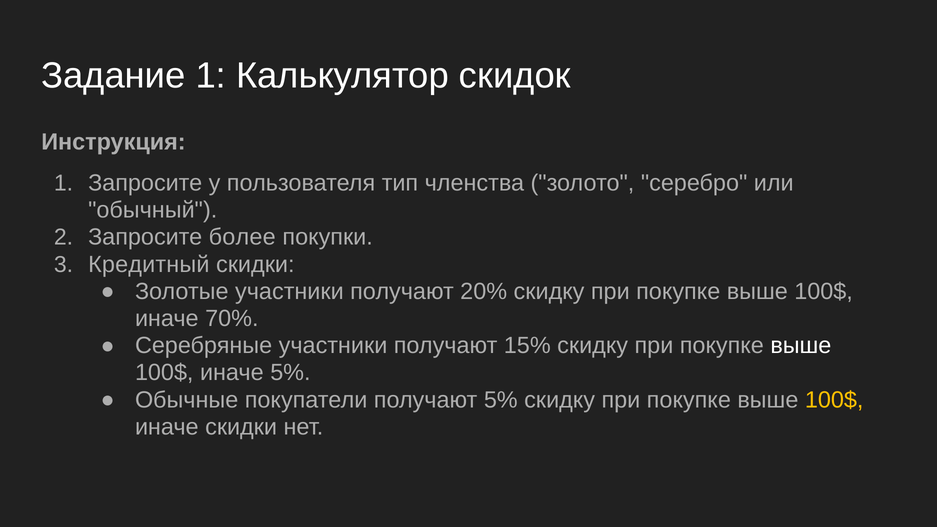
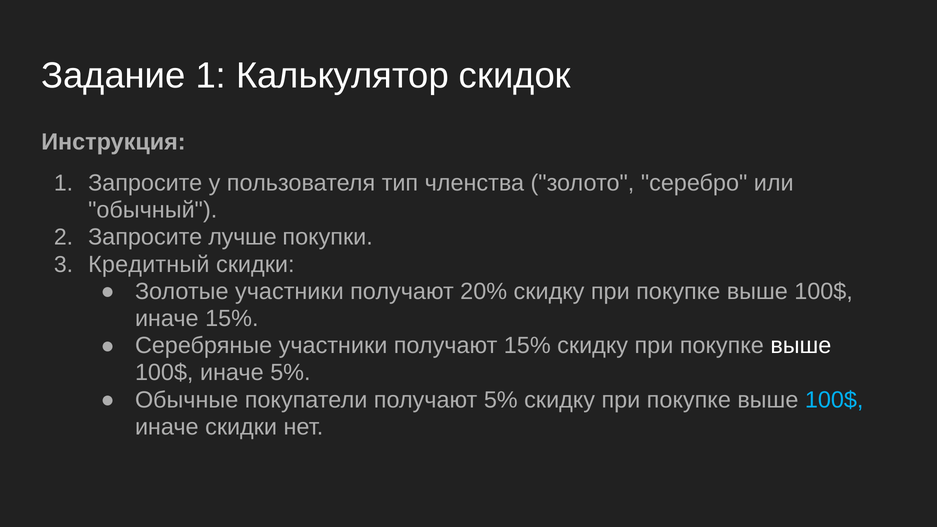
более: более -> лучше (242, 237)
иначе 70%: 70% -> 15% (232, 319)
100$ colour: yellow -> light blue (834, 400)
